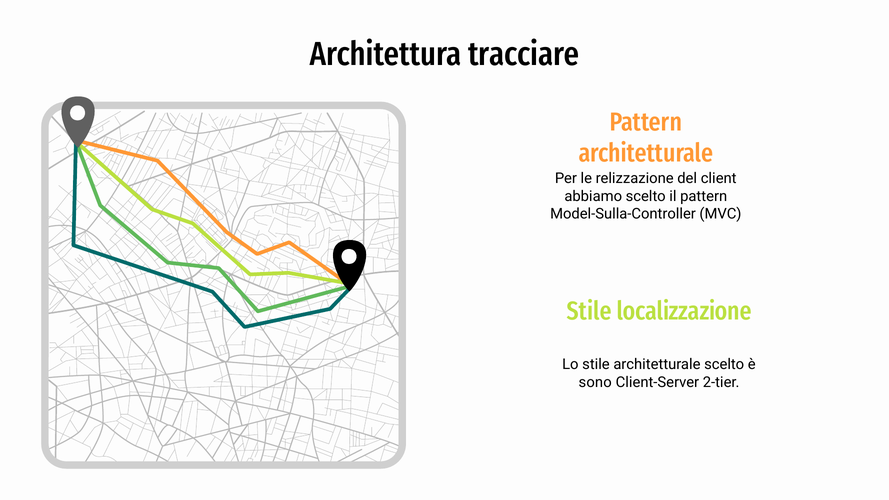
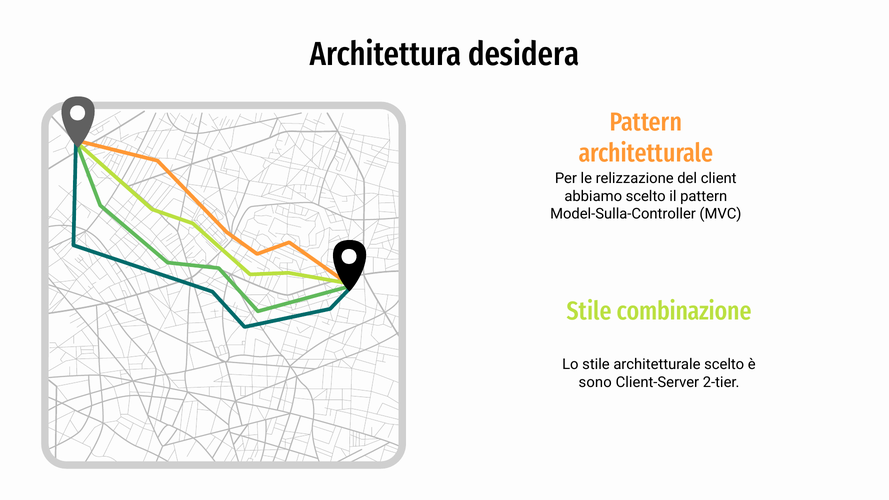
tracciare: tracciare -> desidera (524, 54)
localizzazione: localizzazione -> combinazione (684, 311)
